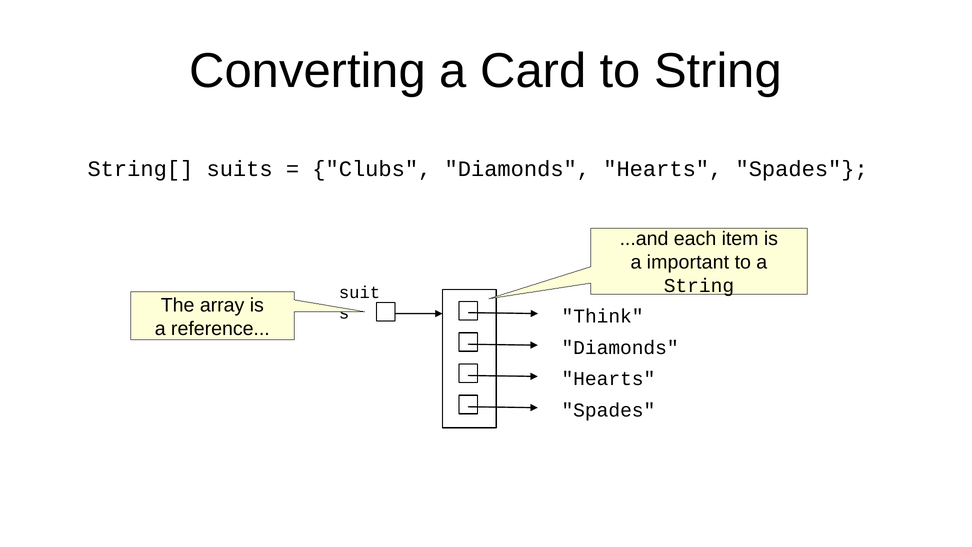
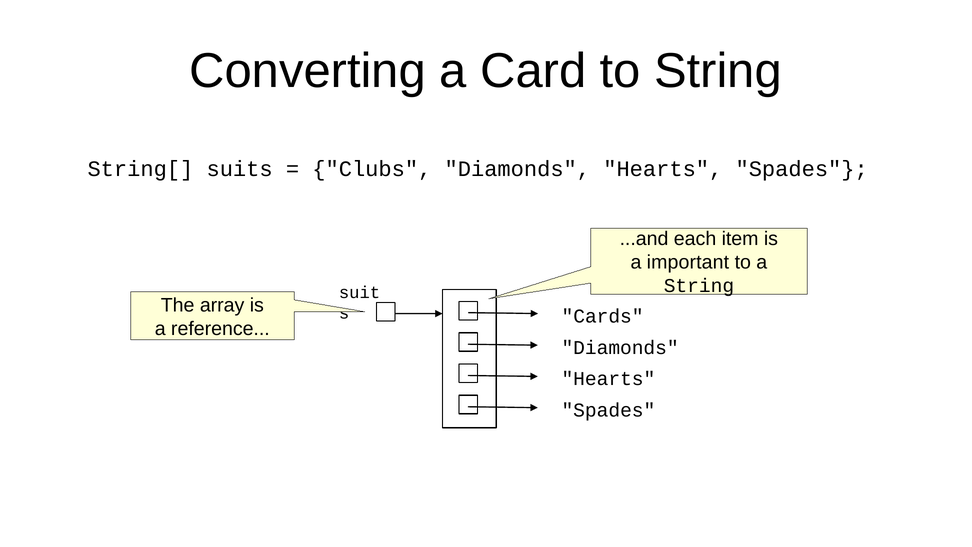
Think: Think -> Cards (603, 316)
